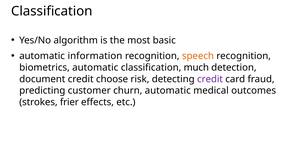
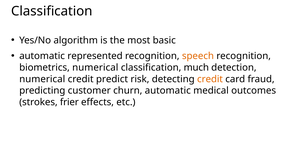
information: information -> represented (95, 56)
biometrics automatic: automatic -> numerical (95, 68)
document: document -> numerical (42, 79)
choose: choose -> predict (112, 79)
credit colour: purple -> orange (210, 79)
